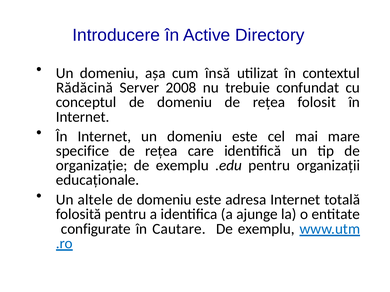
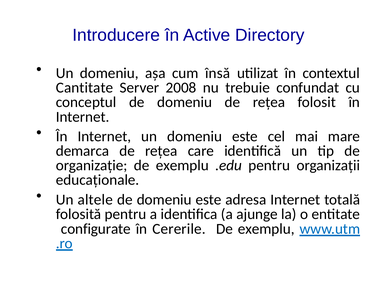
Rădăcină: Rădăcină -> Cantitate (85, 88)
specifice: specifice -> demarca (83, 151)
Cautare: Cautare -> Cererile (179, 229)
